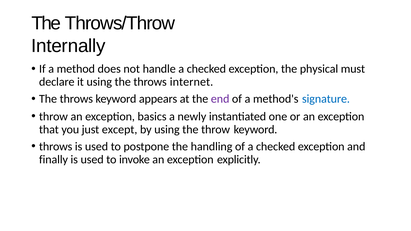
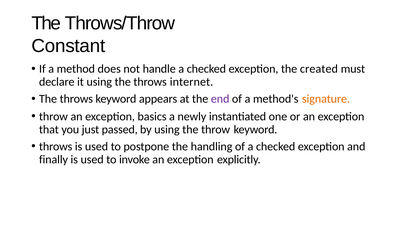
Internally: Internally -> Constant (68, 46)
physical: physical -> created (319, 69)
signature colour: blue -> orange (326, 99)
except: except -> passed (120, 129)
